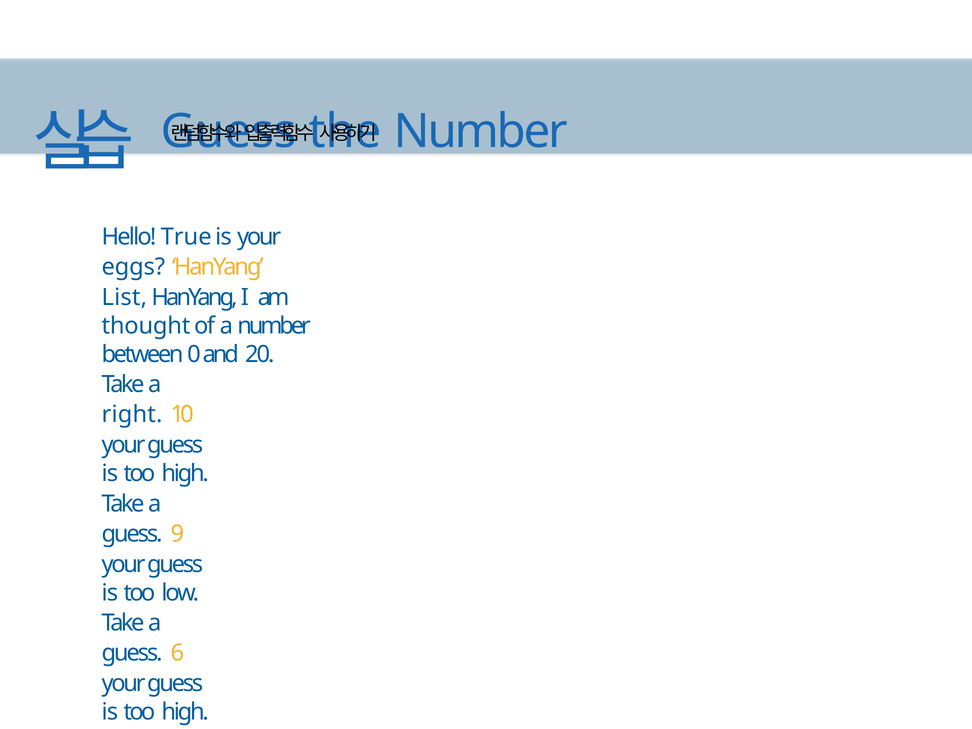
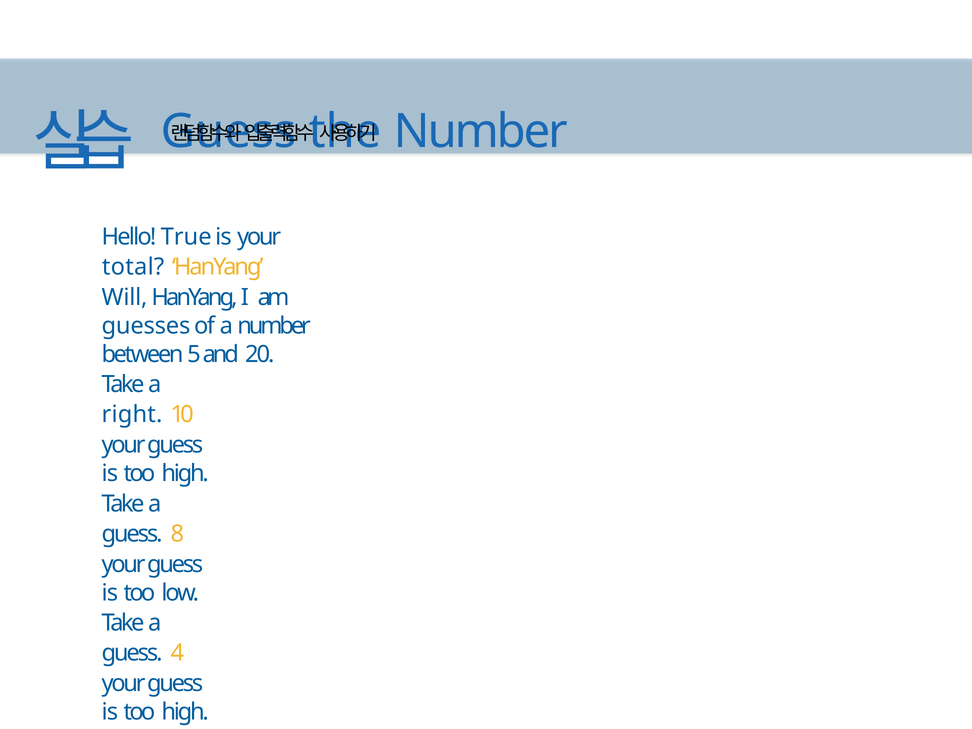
eggs: eggs -> total (133, 267)
List: List -> Will (124, 297)
thought: thought -> guesses (146, 326)
0: 0 -> 5 (194, 354)
9: 9 -> 8 (177, 534)
6: 6 -> 4 (177, 653)
